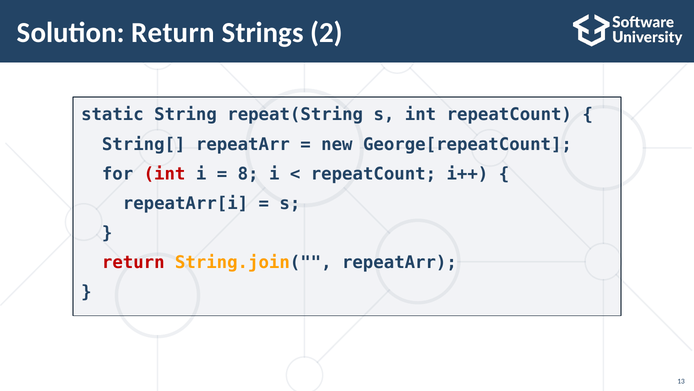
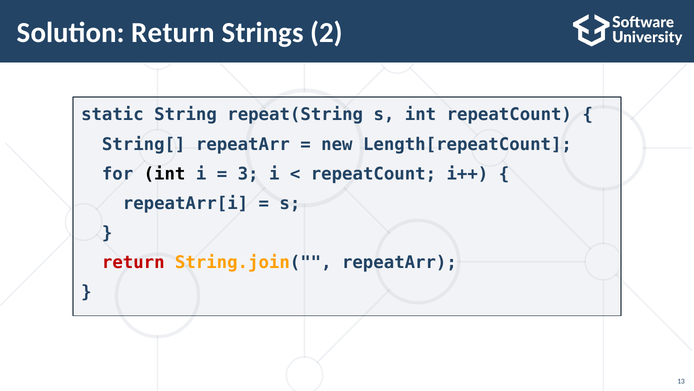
George[repeatCount: George[repeatCount -> Length[repeatCount (467, 144)
int colour: red -> black (165, 174)
8: 8 -> 3 (248, 174)
